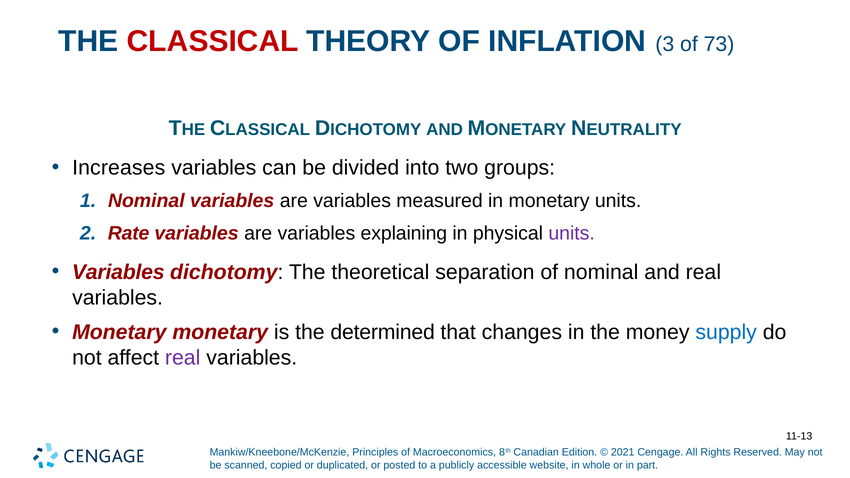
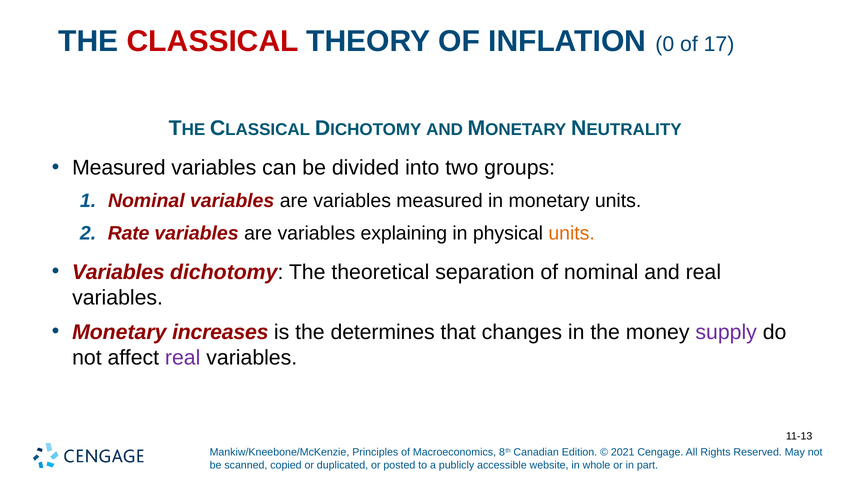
3: 3 -> 0 (665, 44)
73: 73 -> 17 (719, 44)
Increases: Increases -> Measured (119, 168)
units colour: purple -> orange (572, 233)
Monetary monetary: monetary -> increases (220, 332)
determined: determined -> determines (383, 332)
supply colour: blue -> purple (726, 332)
